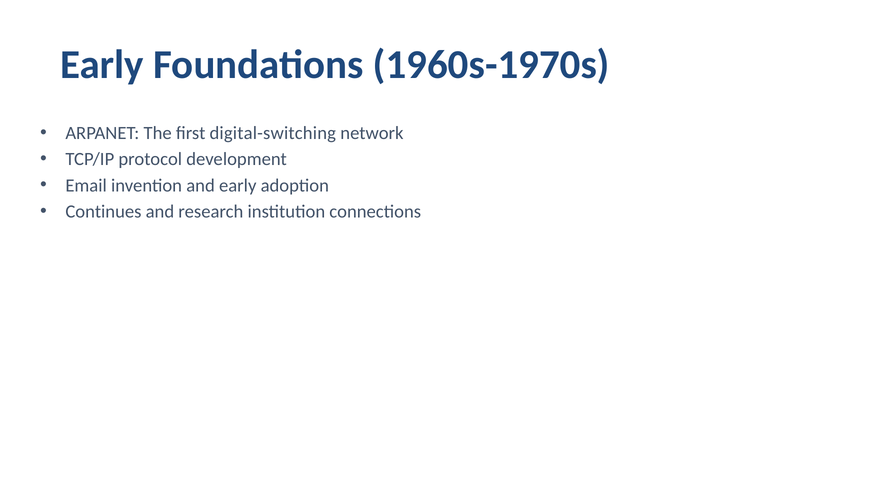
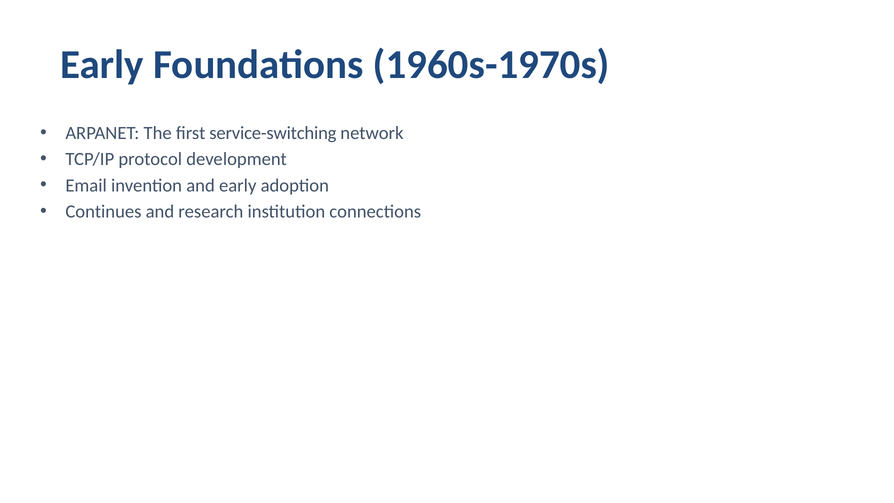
digital-switching: digital-switching -> service-switching (273, 133)
